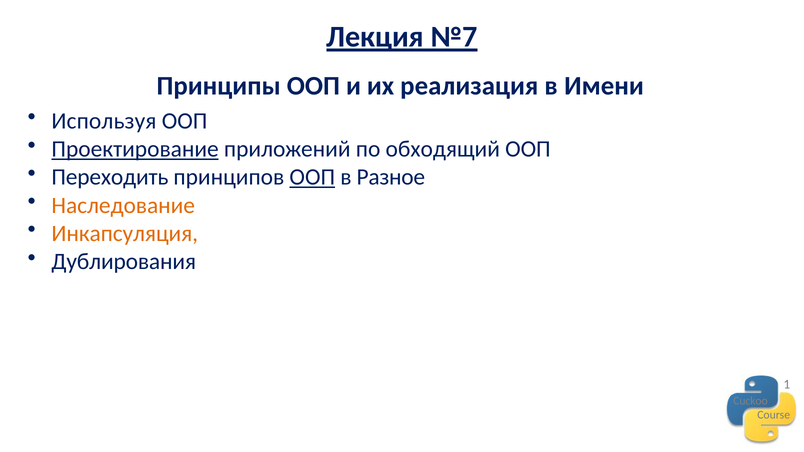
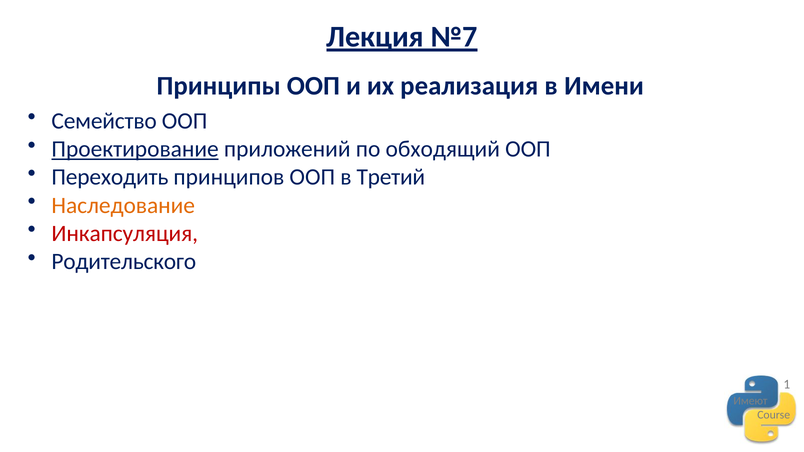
Используя: Используя -> Семейство (104, 121)
ООП underline: present -> none (312, 177)
Разное: Разное -> Третий (391, 177)
Инкапсуляция colour: orange -> red (125, 234)
Дублирования: Дублирования -> Родительского (124, 262)
Cuckoo: Cuckoo -> Имеют (750, 401)
